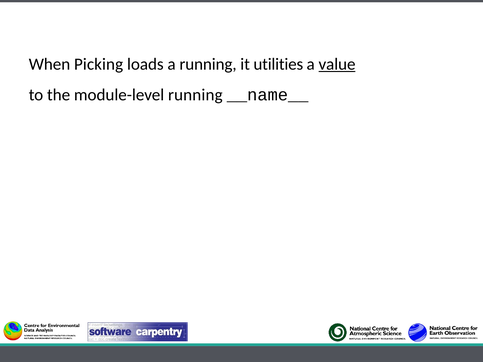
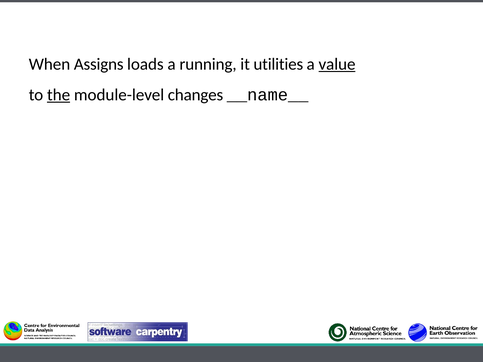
Picking: Picking -> Assigns (99, 64)
the underline: none -> present (59, 95)
module-level running: running -> changes (195, 95)
